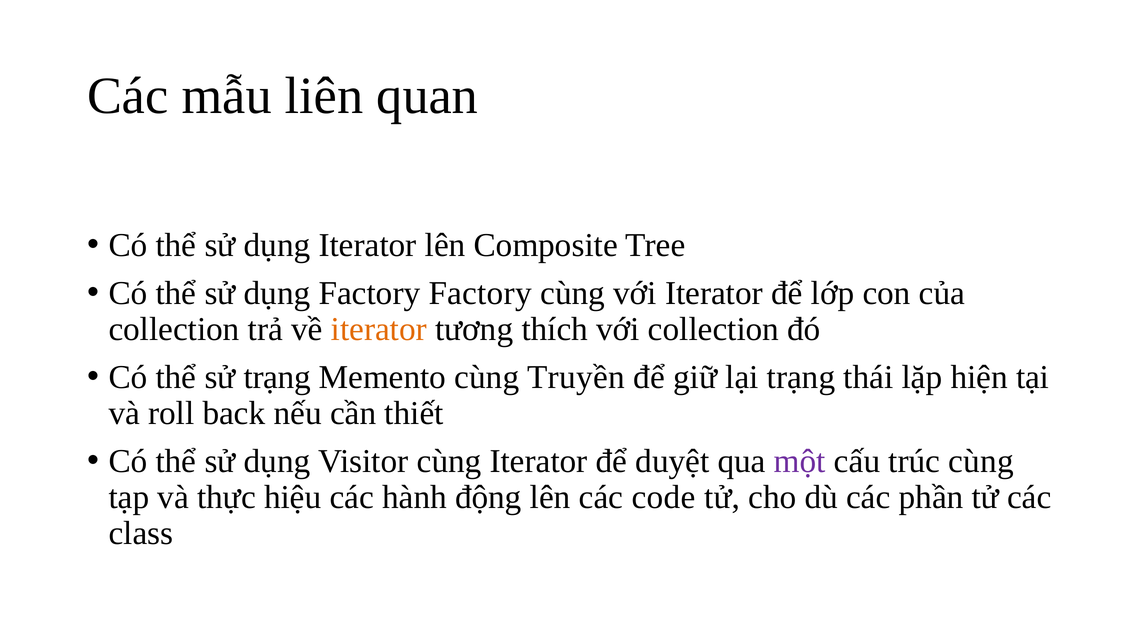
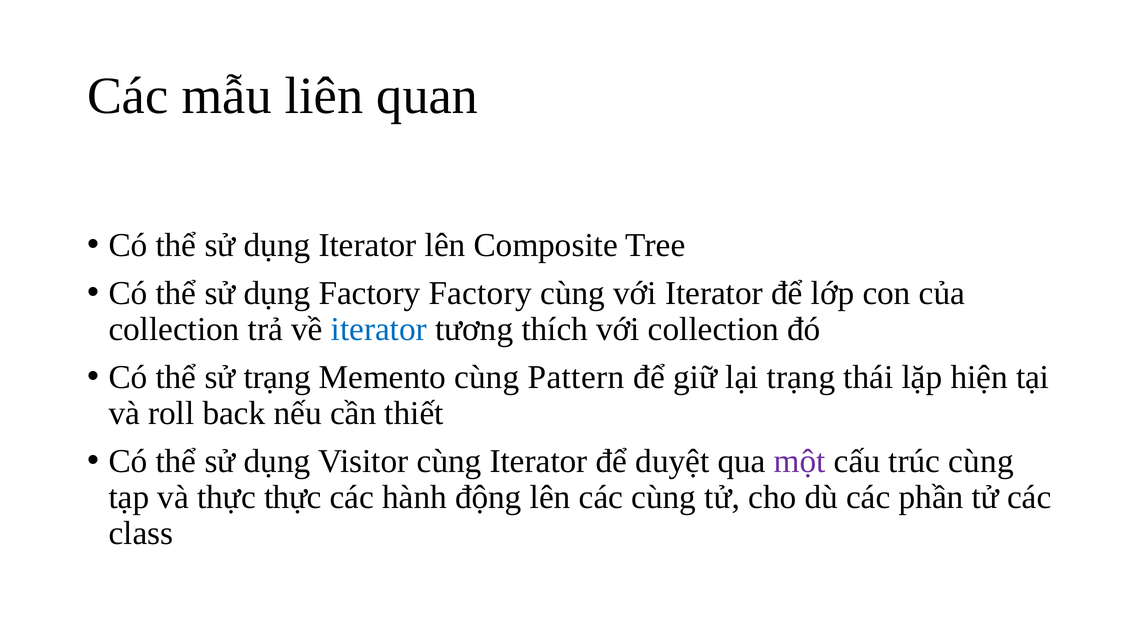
iterator colour: orange -> blue (379, 329)
Truyền: Truyền -> Pattern (576, 377)
thực hiệu: hiệu -> thực (293, 497)
các code: code -> cùng (664, 497)
